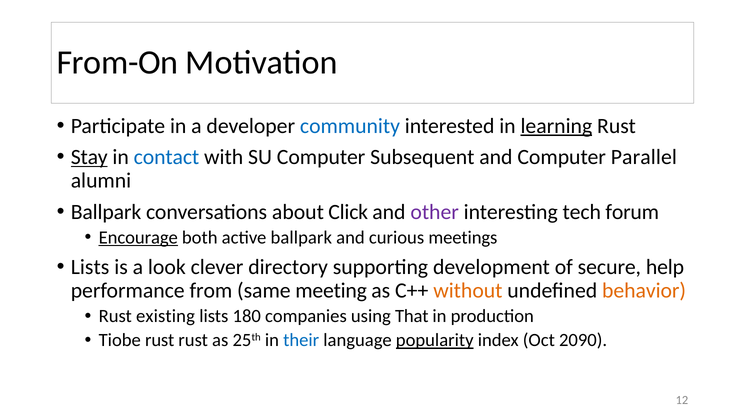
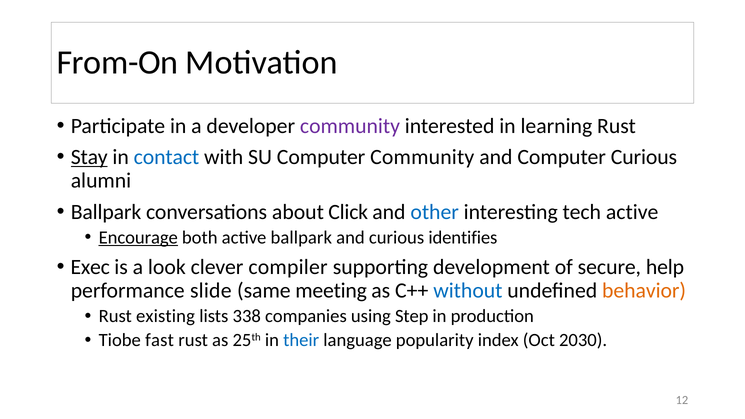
community colour: blue -> purple (350, 126)
learning underline: present -> none (556, 126)
Computer Subsequent: Subsequent -> Community (422, 157)
Computer Parallel: Parallel -> Curious (644, 157)
other colour: purple -> blue (435, 212)
tech forum: forum -> active (632, 212)
meetings: meetings -> identifies (463, 238)
Lists: Lists -> Exec (90, 267)
directory: directory -> compiler (288, 267)
from: from -> slide (211, 291)
without colour: orange -> blue (468, 291)
180: 180 -> 338 (247, 316)
That: That -> Step (412, 316)
Tiobe rust: rust -> fast (160, 340)
popularity underline: present -> none (435, 340)
2090: 2090 -> 2030 (583, 340)
